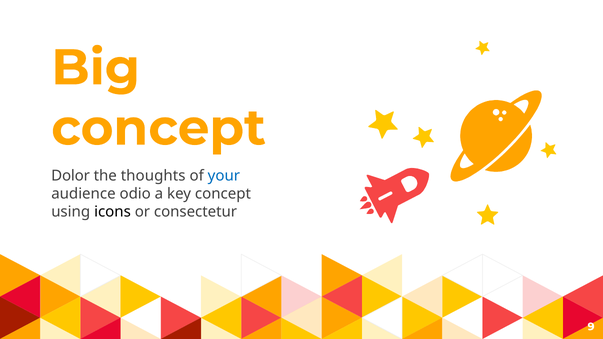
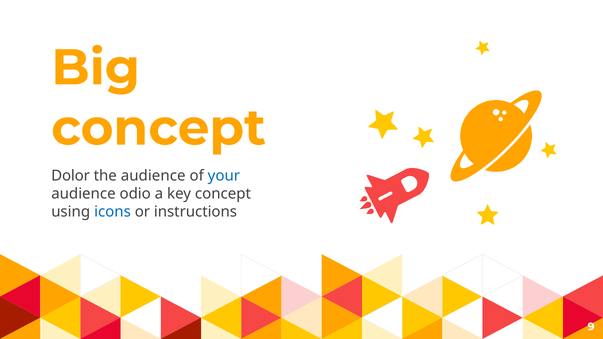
the thoughts: thoughts -> audience (153, 176)
icons colour: black -> blue (113, 212)
consectetur: consectetur -> instructions (196, 212)
